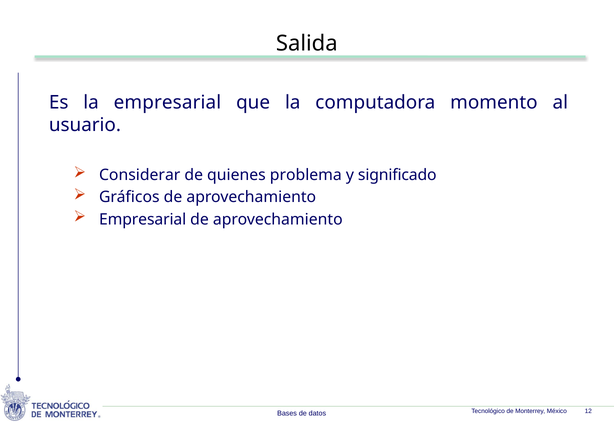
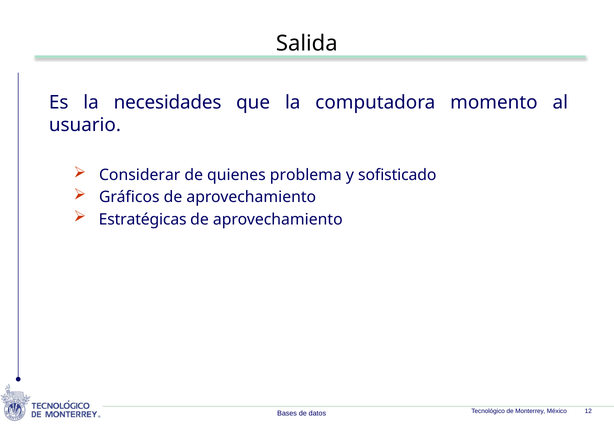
la empresarial: empresarial -> necesidades (168, 102)
significado: significado -> sofisticado (397, 175)
Empresarial: Empresarial -> Estratégicas (143, 219)
